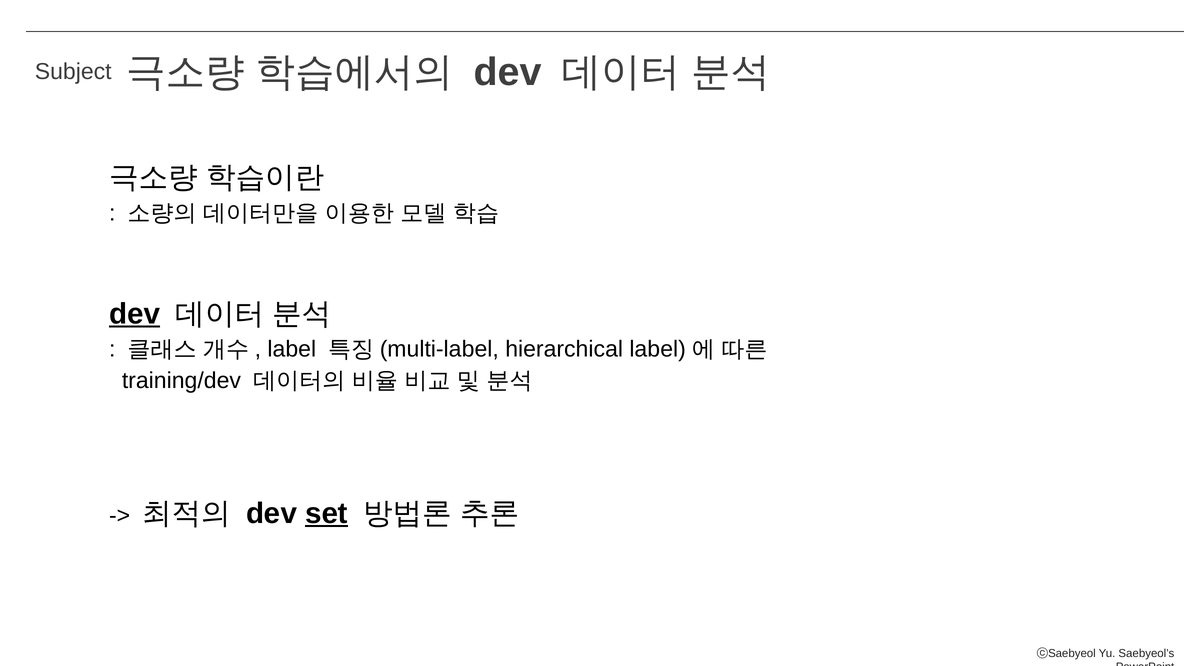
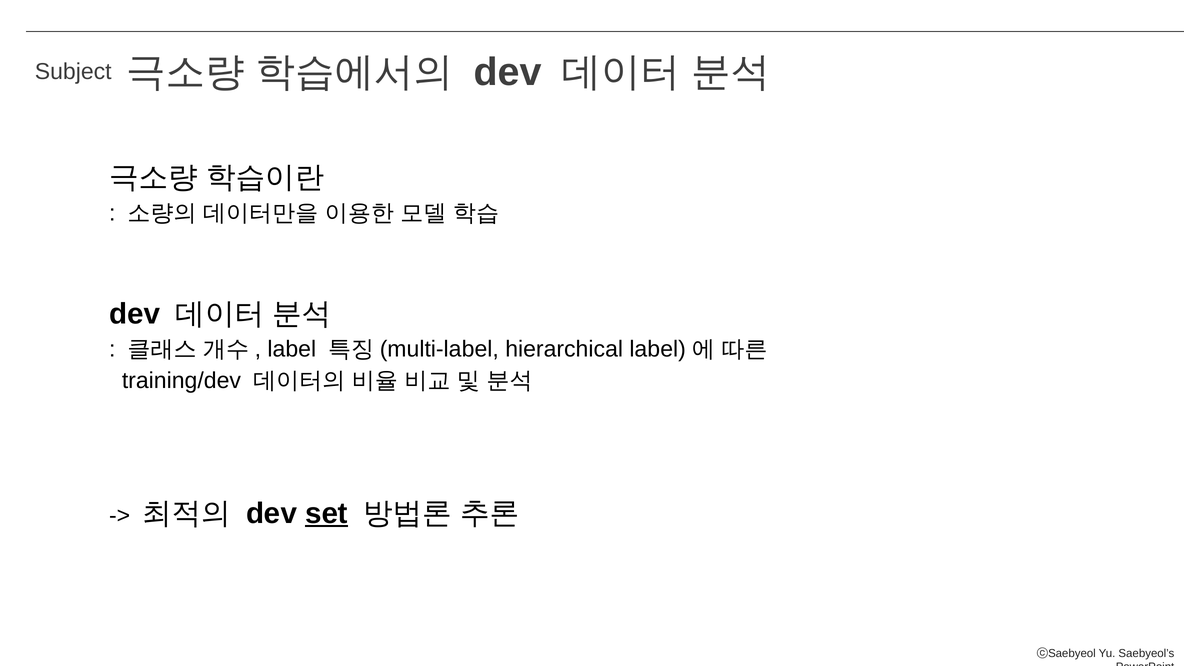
dev underline: present -> none (135, 314)
